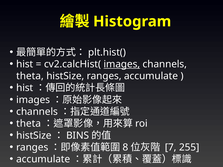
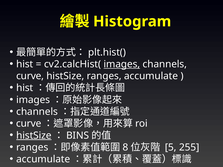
theta: theta -> curve (30, 76)
theta: theta -> curve (29, 124)
histSize underline: none -> present (34, 136)
7: 7 -> 5 (171, 148)
